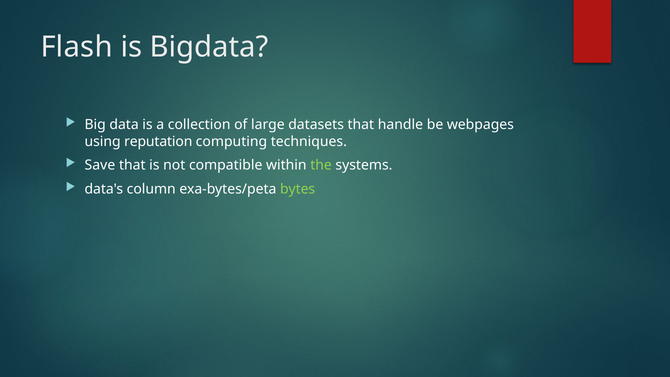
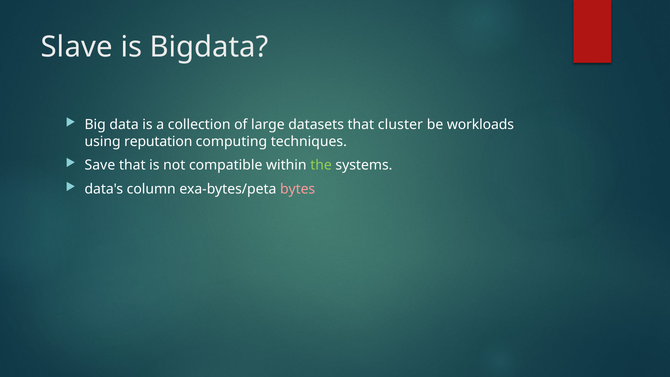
Flash: Flash -> Slave (77, 47)
handle: handle -> cluster (400, 125)
webpages: webpages -> workloads (480, 125)
bytes colour: light green -> pink (298, 189)
